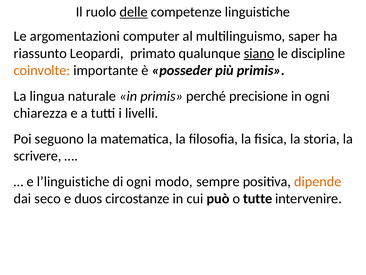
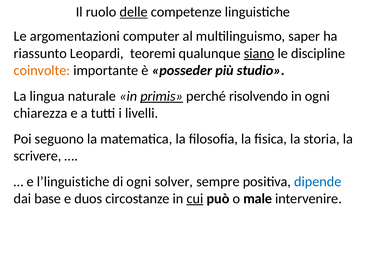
primato: primato -> teoremi (153, 53)
più primis: primis -> studio (261, 70)
primis underline: none -> present (162, 96)
precisione: precisione -> risolvendo (259, 96)
modo: modo -> solver (174, 181)
dipende colour: orange -> blue (318, 181)
seco: seco -> base (48, 198)
cui underline: none -> present (195, 198)
tutte: tutte -> male (258, 198)
